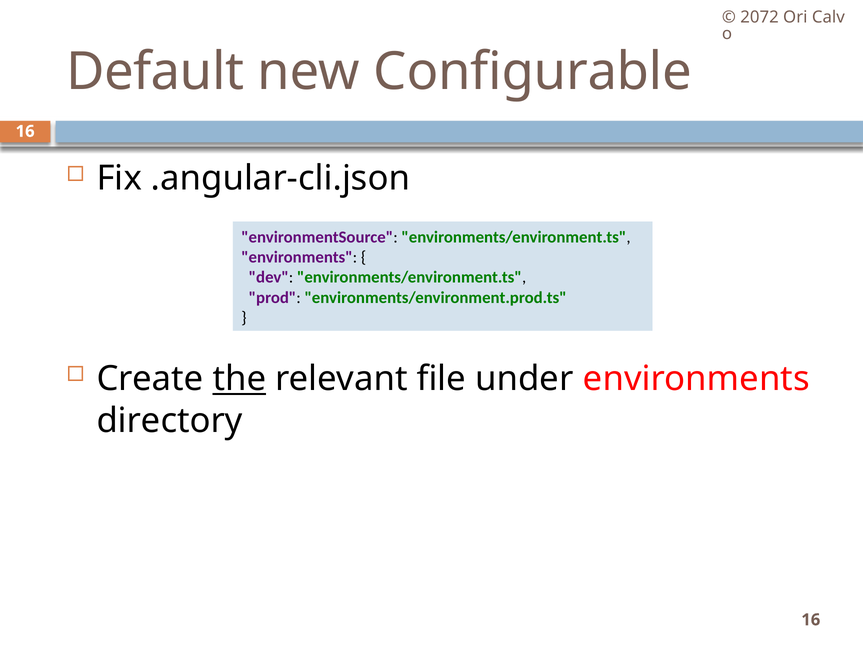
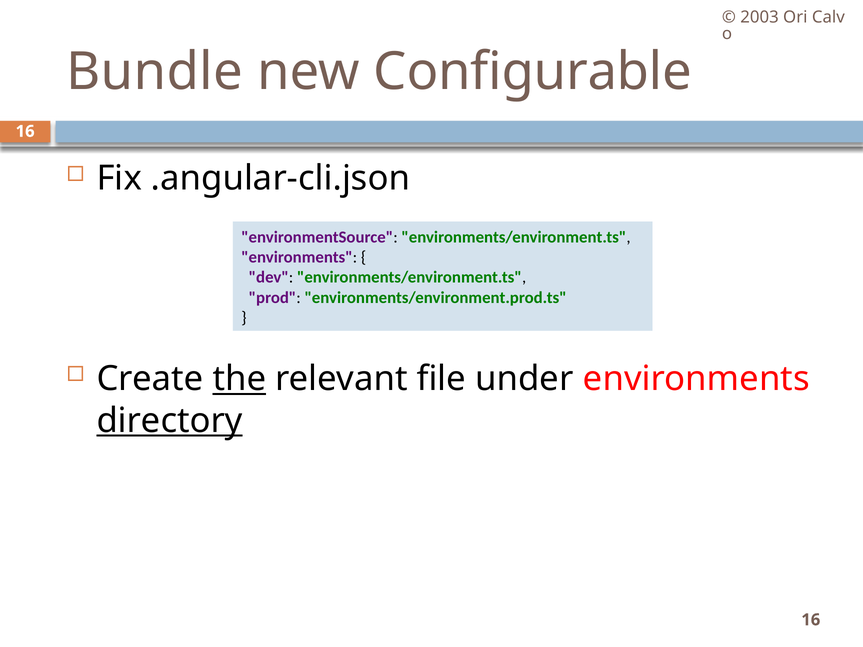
2072: 2072 -> 2003 (760, 17)
Default: Default -> Bundle (155, 72)
directory underline: none -> present (170, 421)
